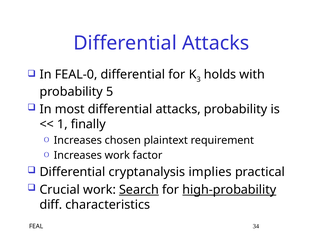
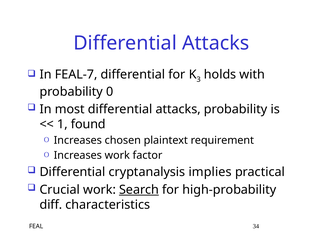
FEAL-0: FEAL-0 -> FEAL-7 (76, 75)
5: 5 -> 0 (110, 92)
finally: finally -> found (88, 124)
high-probability underline: present -> none (229, 190)
